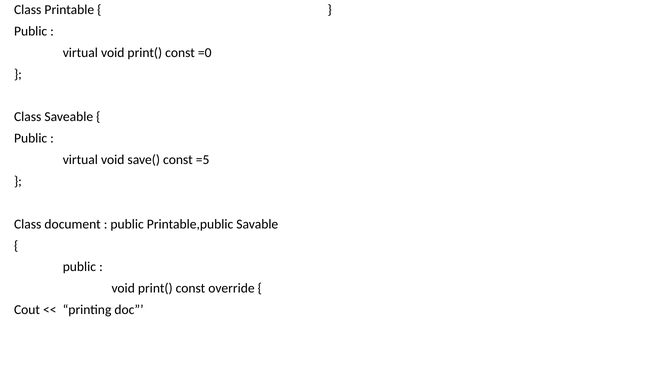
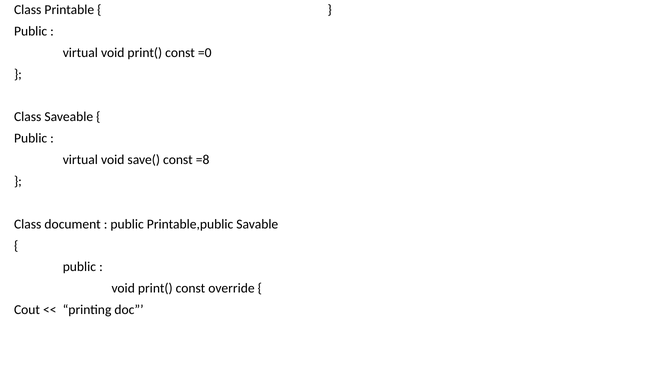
=5: =5 -> =8 (203, 160)
